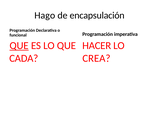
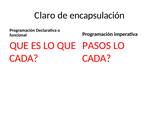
Hago: Hago -> Claro (45, 15)
QUE underline: present -> none (19, 46)
HACER: HACER -> PASOS (97, 46)
CREA: CREA -> CADA (97, 58)
